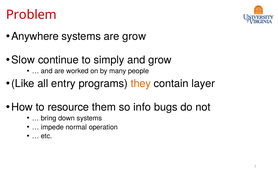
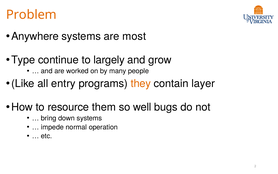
Problem colour: red -> orange (31, 15)
are grow: grow -> most (134, 36)
Slow: Slow -> Type (23, 60)
simply: simply -> largely (109, 60)
info: info -> well (142, 107)
